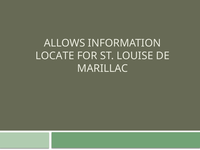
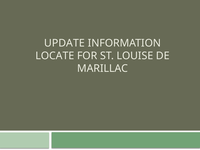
ALLOWS: ALLOWS -> UPDATE (64, 43)
